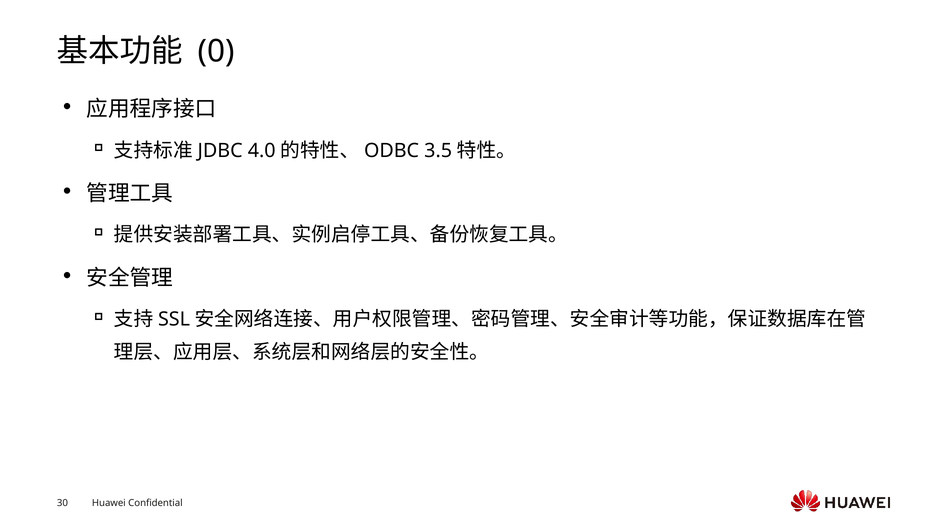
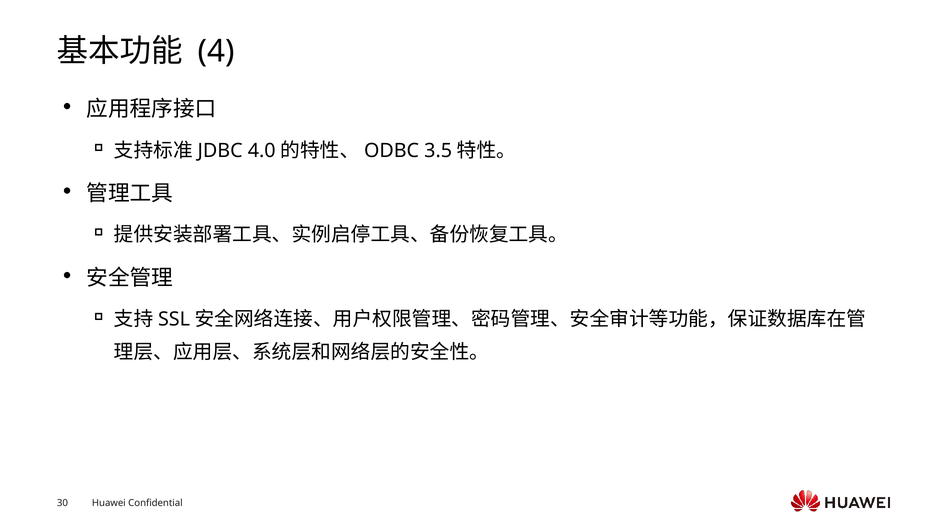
0: 0 -> 4 (216, 52)
